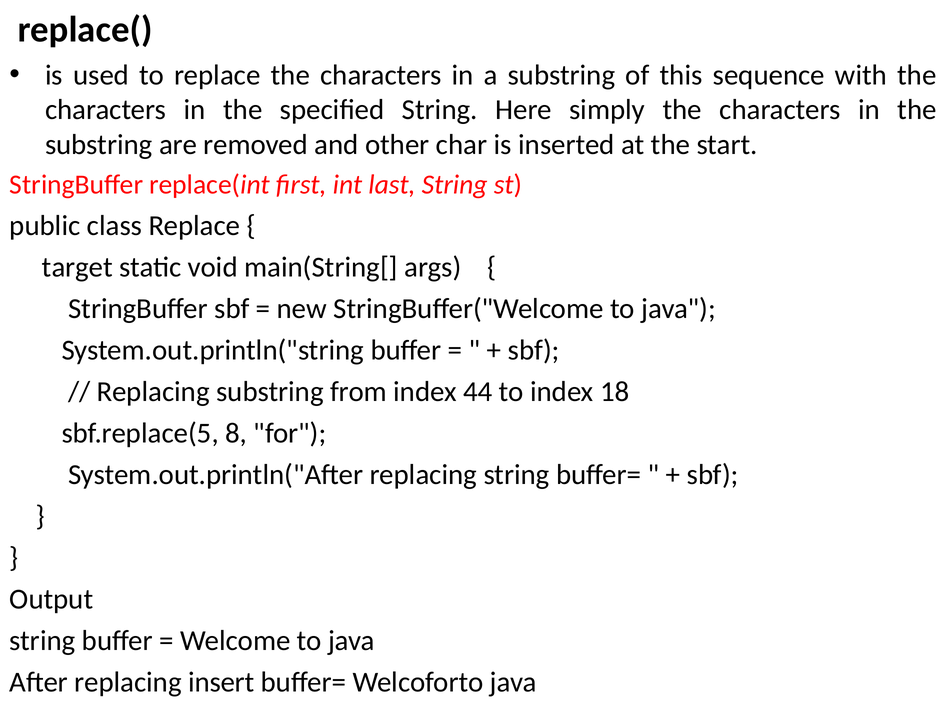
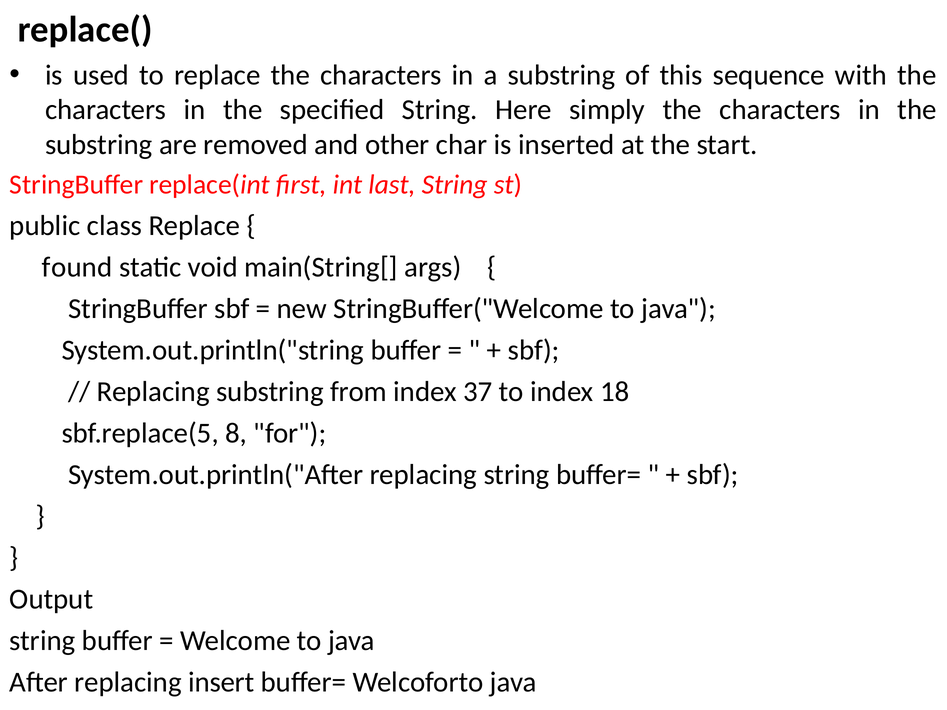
target: target -> found (77, 267)
44: 44 -> 37 (478, 392)
